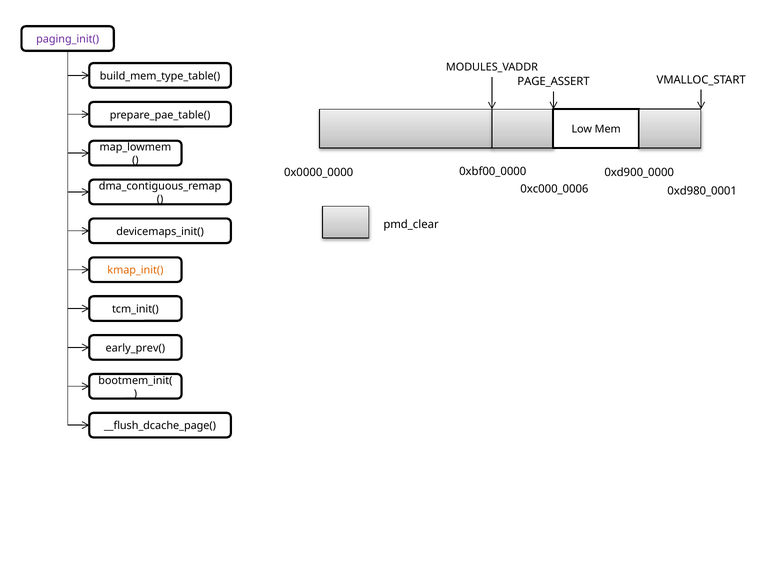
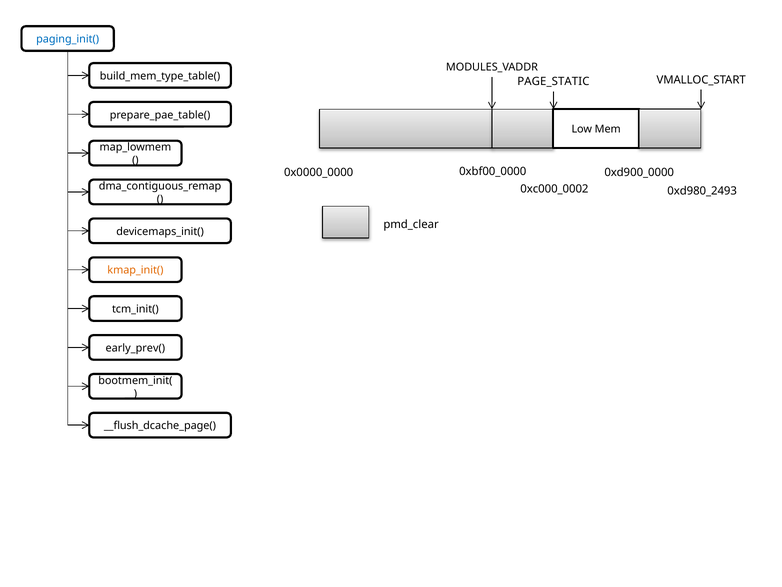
paging_init( colour: purple -> blue (68, 39)
PAGE_ASSERT: PAGE_ASSERT -> PAGE_STATIC (553, 81)
0xc000_0006: 0xc000_0006 -> 0xc000_0002 (554, 189)
0xd980_0001: 0xd980_0001 -> 0xd980_2493 (702, 191)
